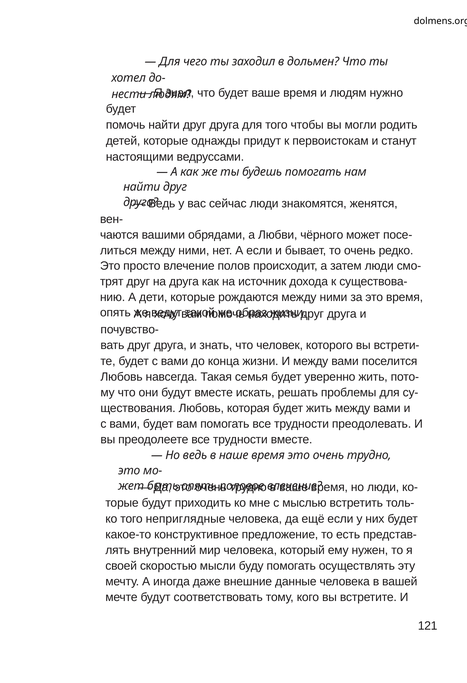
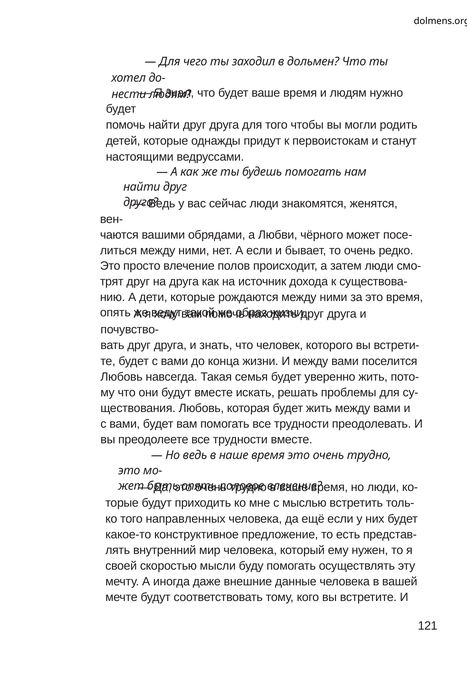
неприглядные: неприглядные -> направленных (186, 518)
